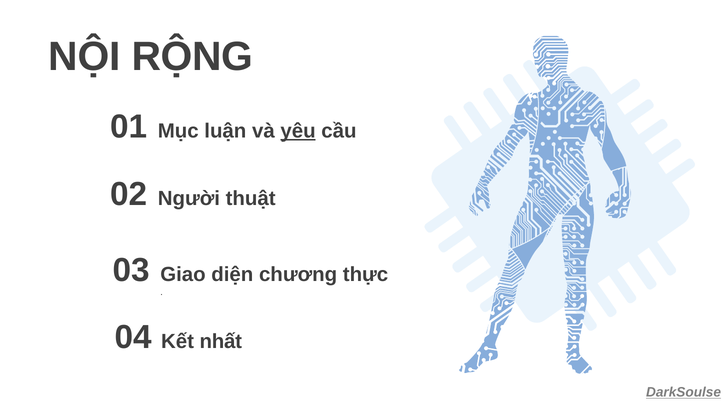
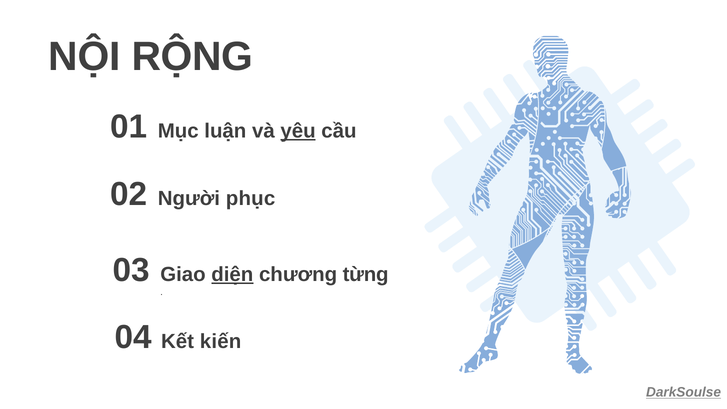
thuật: thuật -> phục (251, 199)
diện underline: none -> present (232, 274)
thực: thực -> từng (366, 274)
nhất: nhất -> kiến (221, 342)
